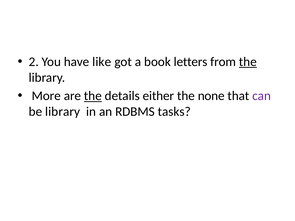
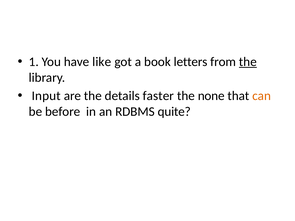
2: 2 -> 1 (34, 62)
More: More -> Input (46, 96)
the underline: present -> none (93, 96)
either: either -> faster (158, 96)
can colour: purple -> orange (262, 96)
be library: library -> before (63, 112)
tasks: tasks -> quite (174, 112)
